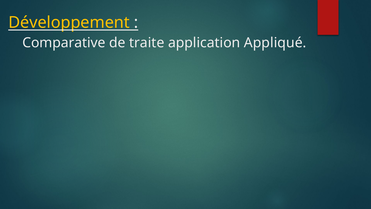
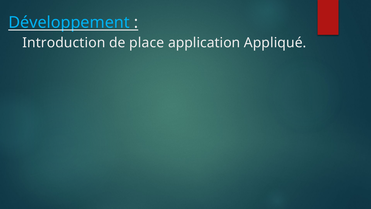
Développement colour: yellow -> light blue (69, 23)
Comparative: Comparative -> Introduction (64, 43)
traite: traite -> place (147, 43)
